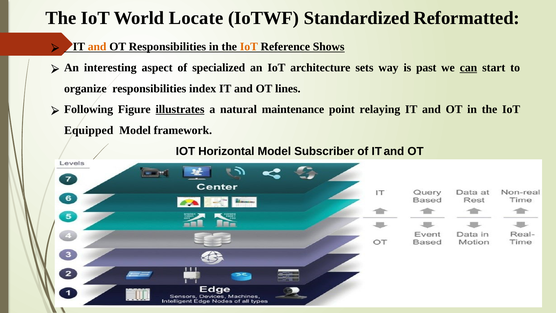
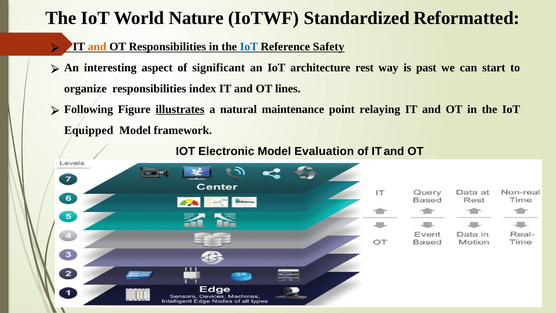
Locate: Locate -> Nature (196, 18)
IoT colour: orange -> blue (249, 47)
Shows: Shows -> Safety (329, 47)
specialized: specialized -> significant (219, 68)
sets: sets -> rest (364, 68)
can underline: present -> none (468, 68)
Horizontal: Horizontal -> Electronic (226, 151)
Subscriber: Subscriber -> Evaluation (324, 151)
